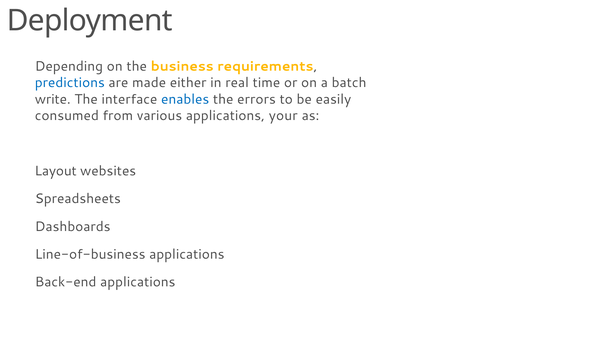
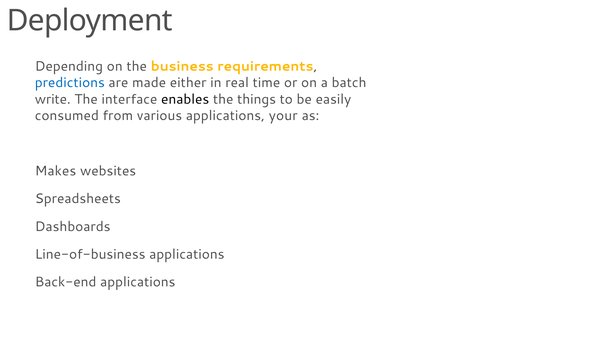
enables colour: blue -> black (185, 99)
errors: errors -> things (257, 99)
Layout: Layout -> Makes (56, 171)
